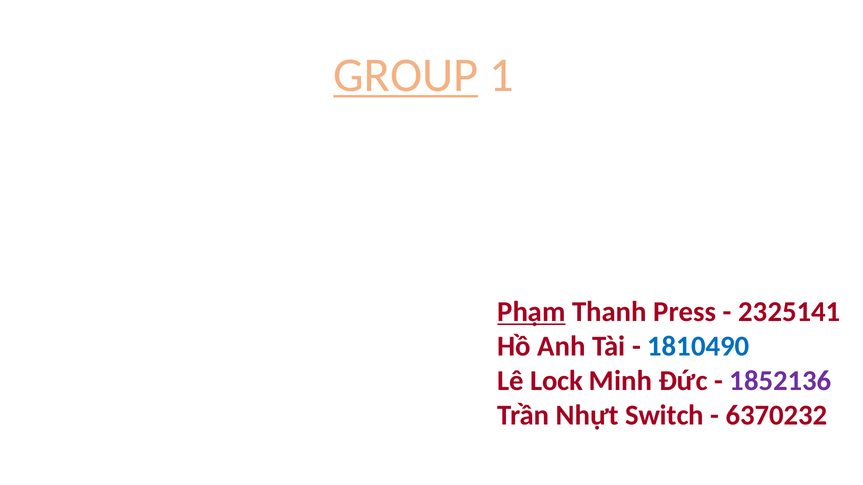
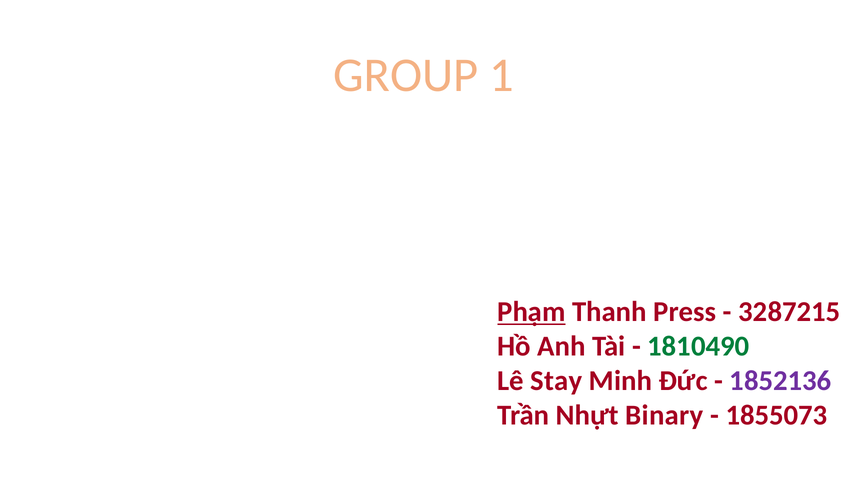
GROUP underline: present -> none (406, 75)
2325141: 2325141 -> 3287215 (789, 312)
1810490 colour: blue -> green (698, 347)
Lock: Lock -> Stay (556, 381)
Switch: Switch -> Binary (664, 416)
6370232: 6370232 -> 1855073 (777, 416)
